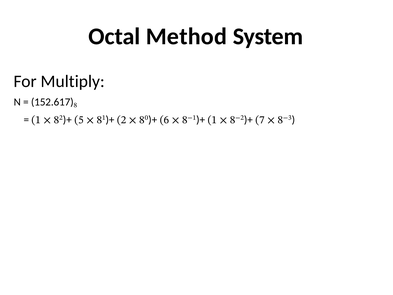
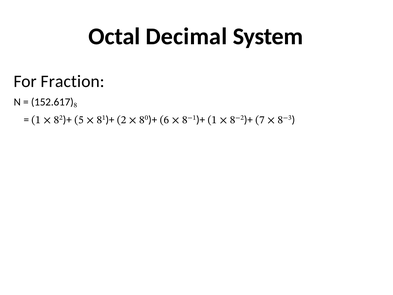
Method: Method -> Decimal (186, 37)
Multiply: Multiply -> Fraction (73, 81)
